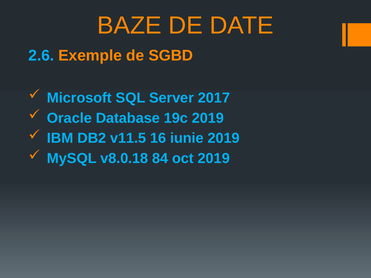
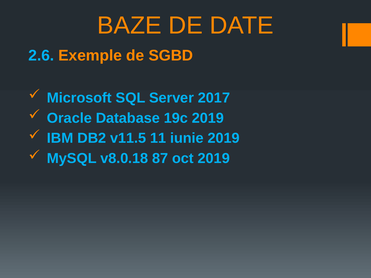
16: 16 -> 11 (158, 138)
84: 84 -> 87 (160, 159)
